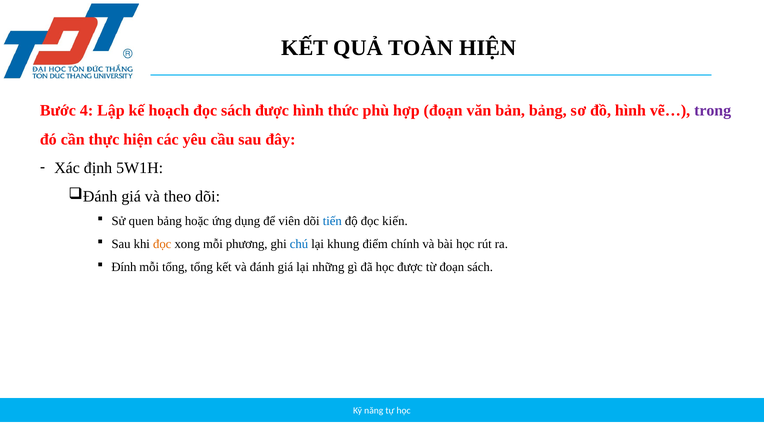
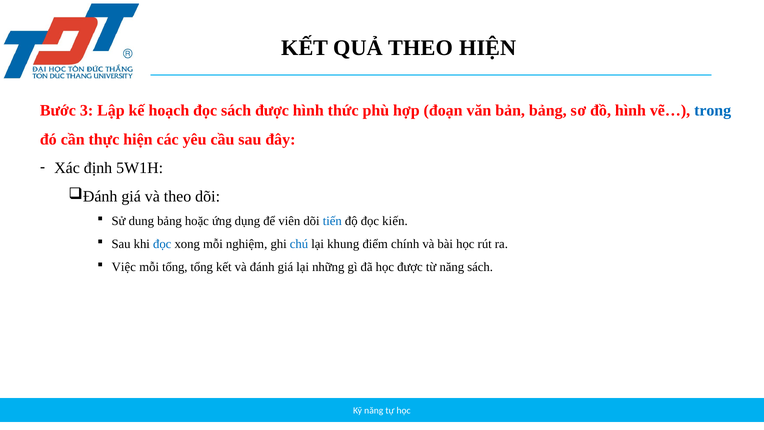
QUẢ TOÀN: TOÀN -> THEO (421, 48)
4: 4 -> 3 (87, 111)
trong colour: purple -> blue (713, 111)
quen: quen -> dung (141, 221)
đọc colour: orange -> blue (162, 244)
phương: phương -> nghiệm (247, 244)
Đính: Đính -> Việc (124, 267)
từ đoạn: đoạn -> năng (452, 267)
